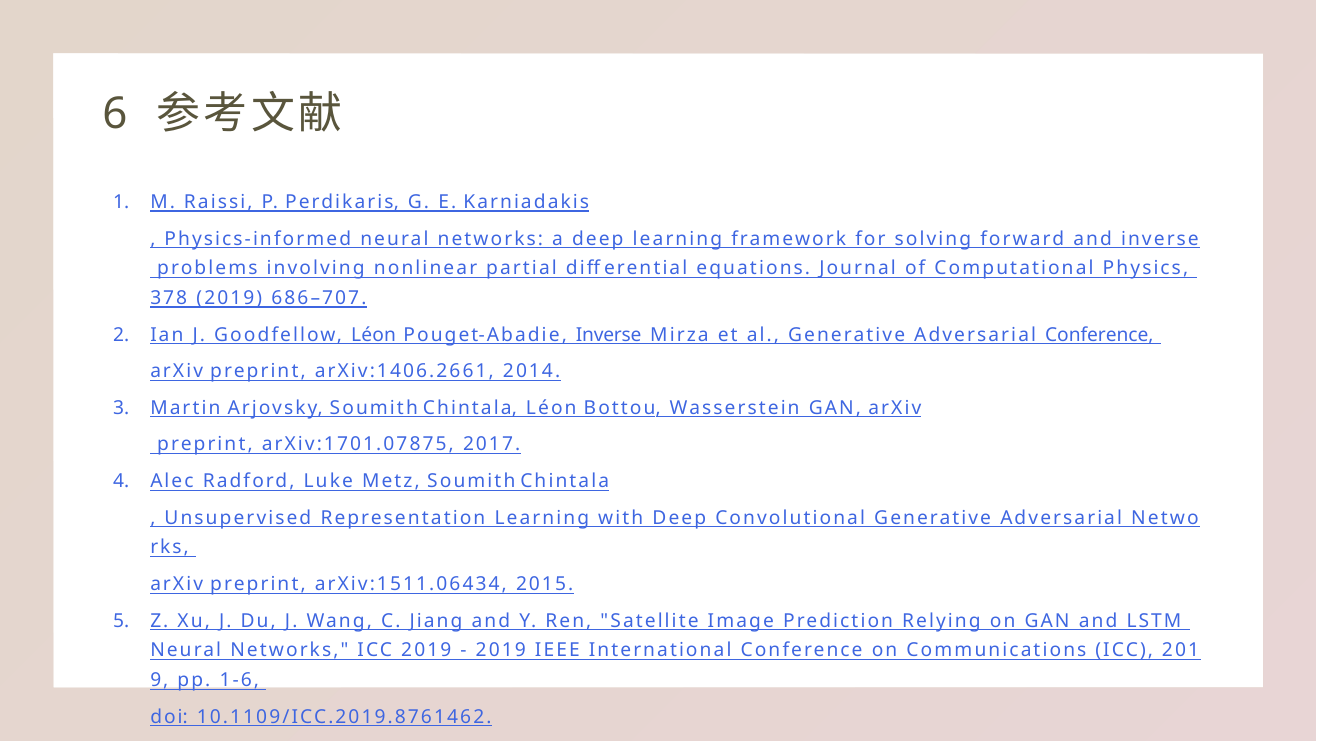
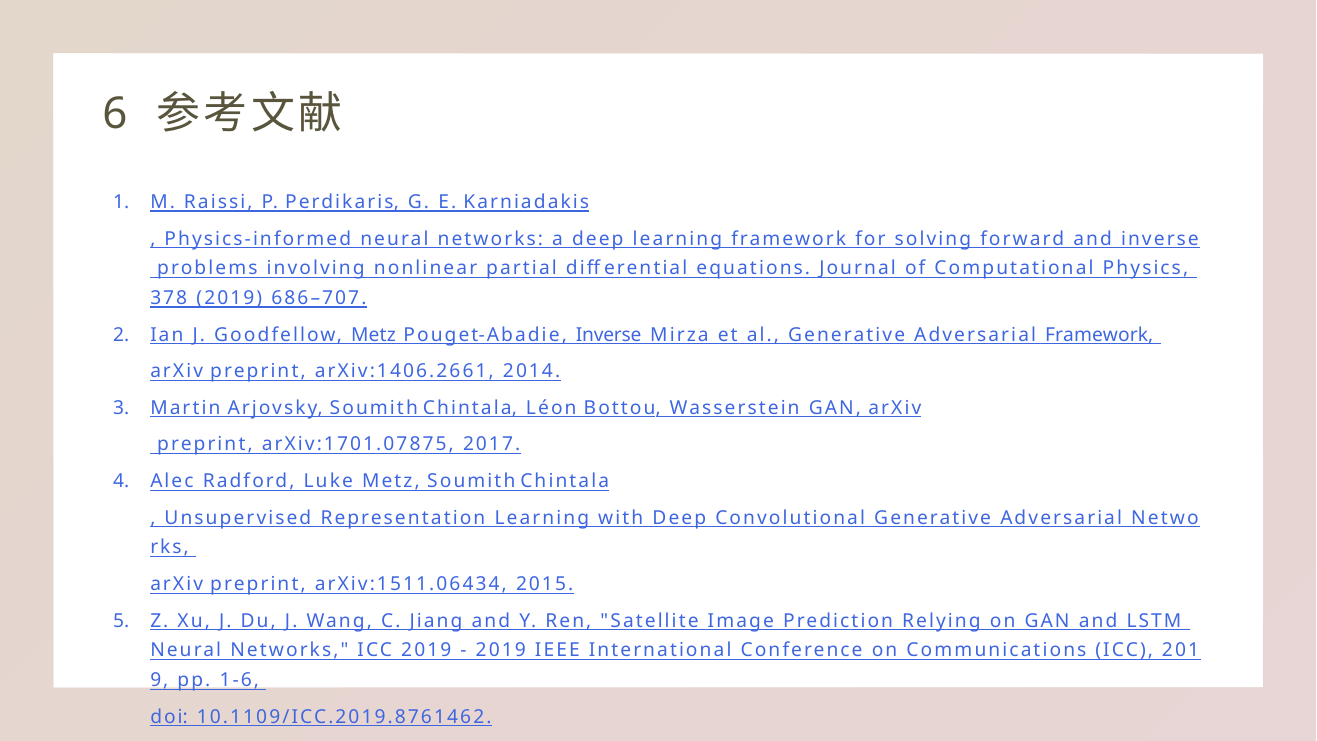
Goodfellow Léon: Léon -> Metz (373, 335)
Adversarial Conference: Conference -> Framework (1099, 335)
